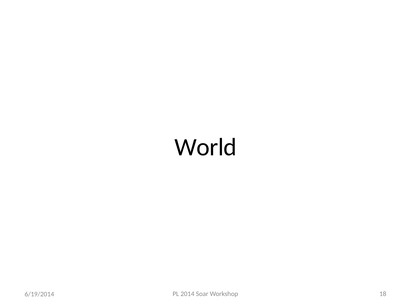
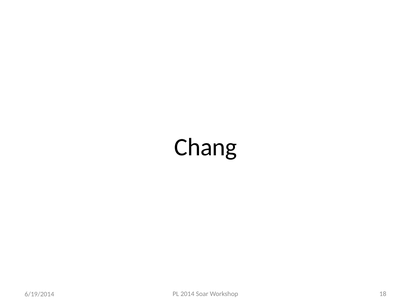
World: World -> Chang (206, 147)
